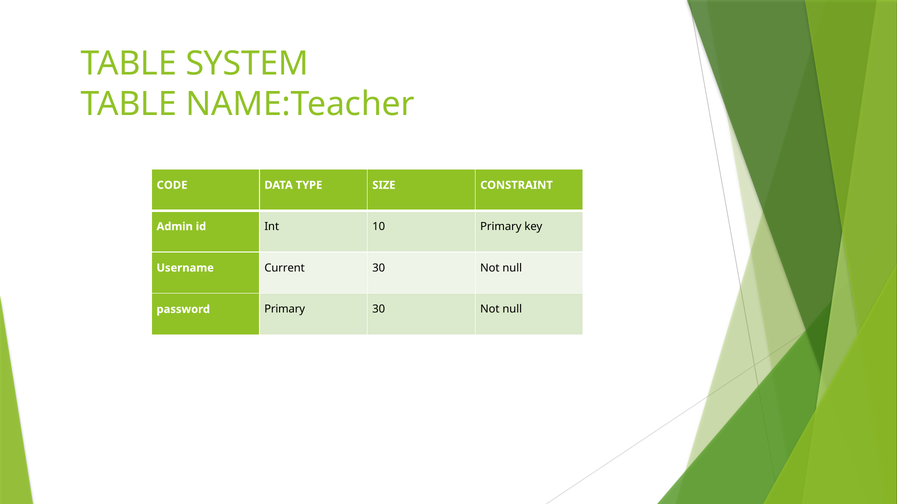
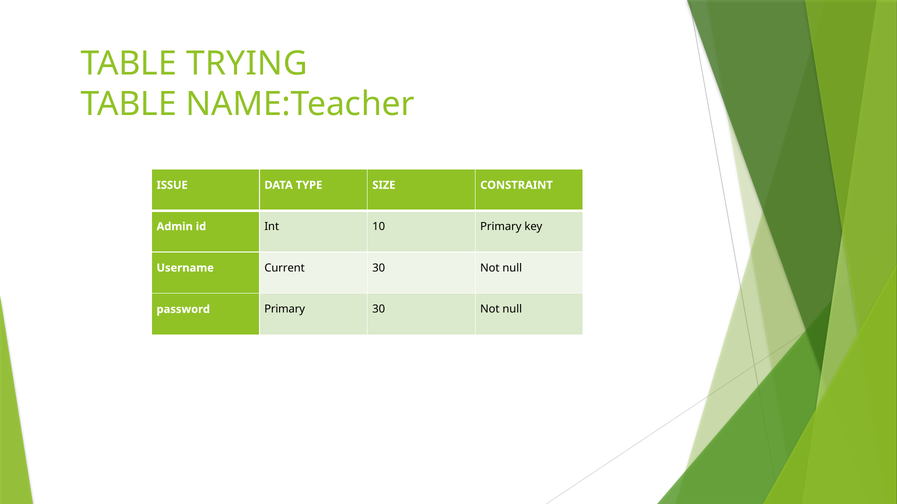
SYSTEM: SYSTEM -> TRYING (247, 64)
CODE: CODE -> ISSUE (172, 185)
